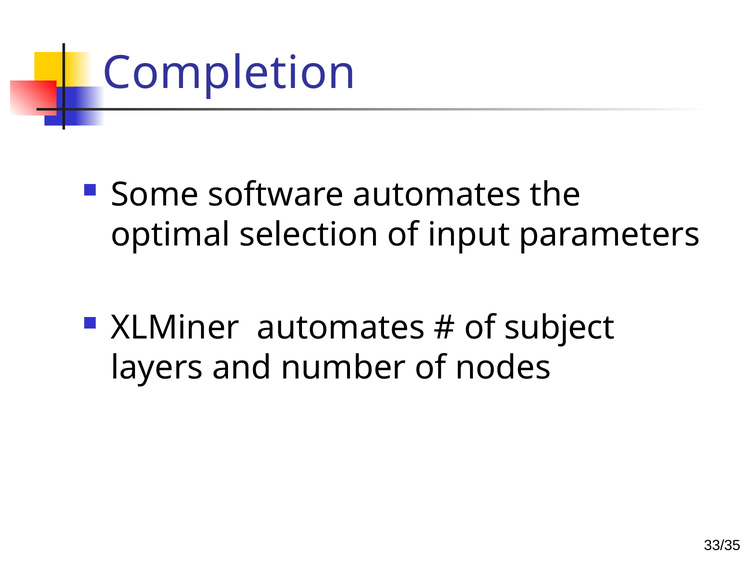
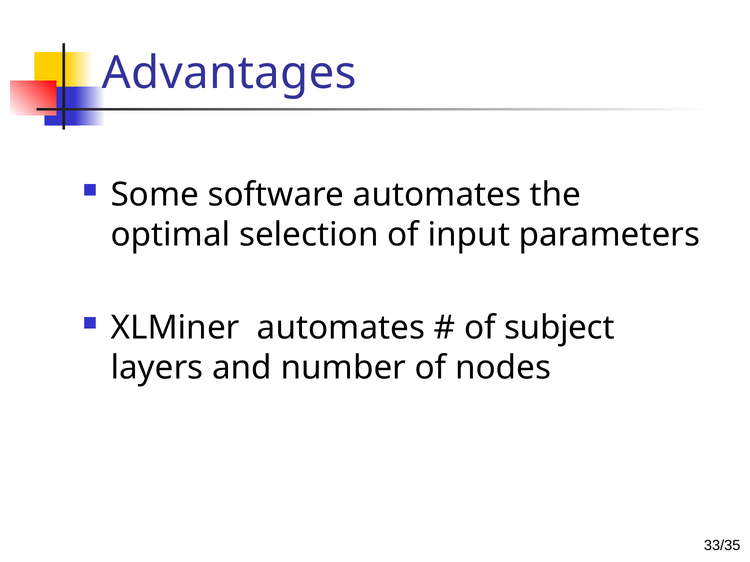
Completion: Completion -> Advantages (229, 73)
